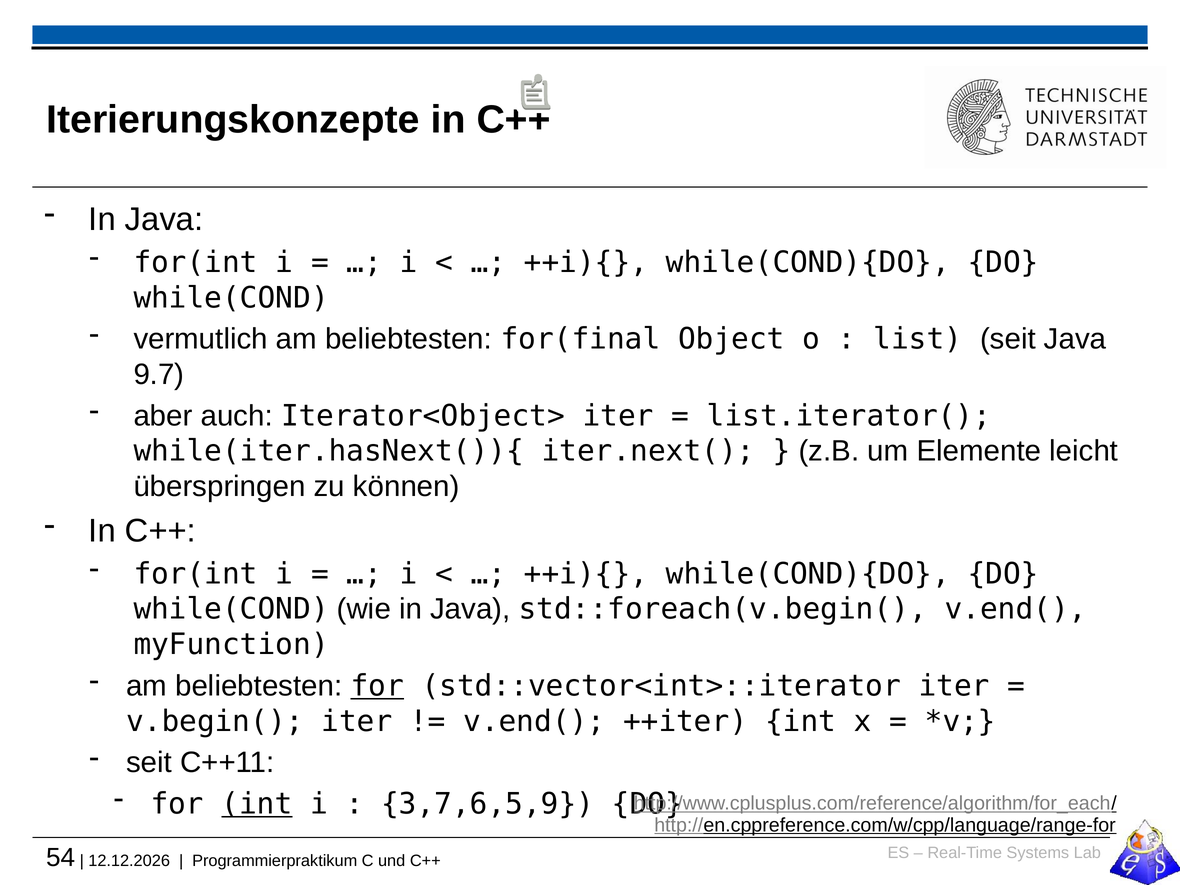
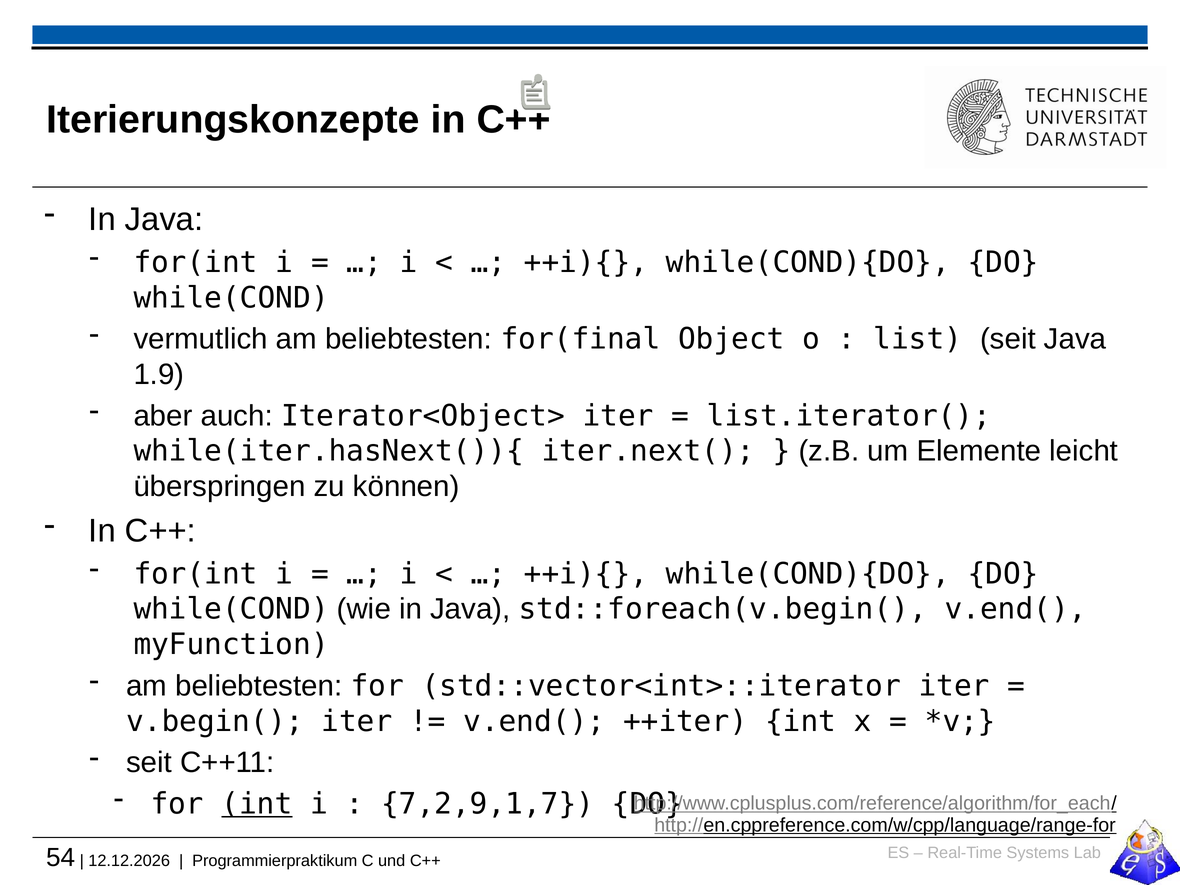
9.7: 9.7 -> 1.9 (159, 375)
for underline: present -> none (377, 686)
3,7,6,5,9: 3,7,6,5,9 -> 7,2,9,1,7 (488, 804)
